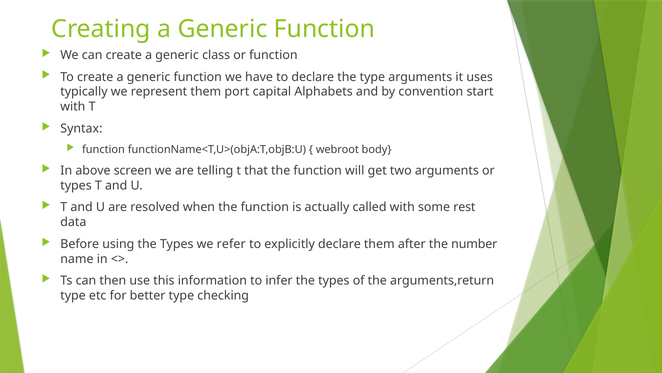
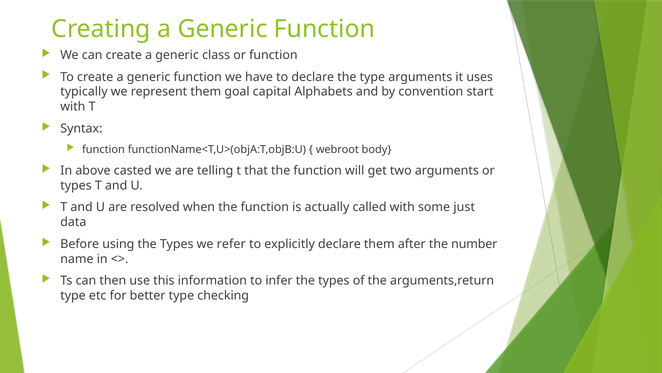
port: port -> goal (237, 92)
screen: screen -> casted (133, 170)
rest: rest -> just (464, 207)
